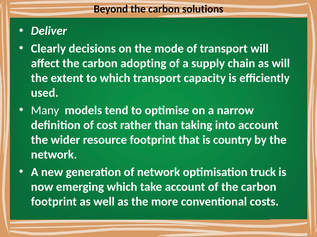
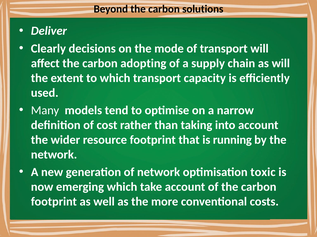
country: country -> running (232, 140)
truck: truck -> toxic (263, 173)
